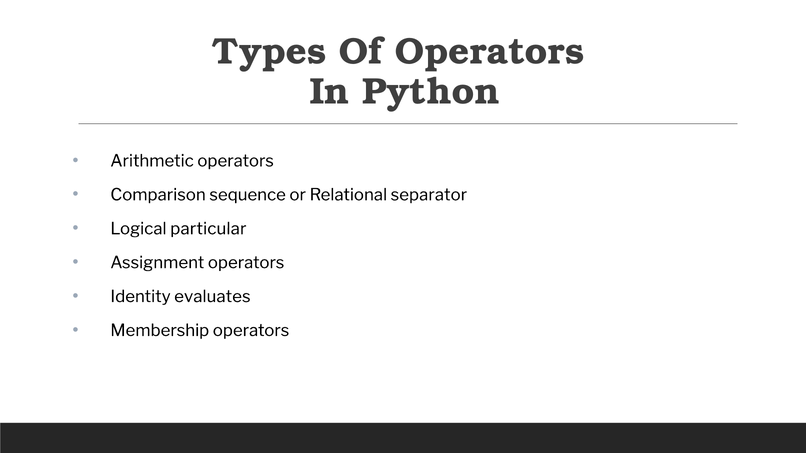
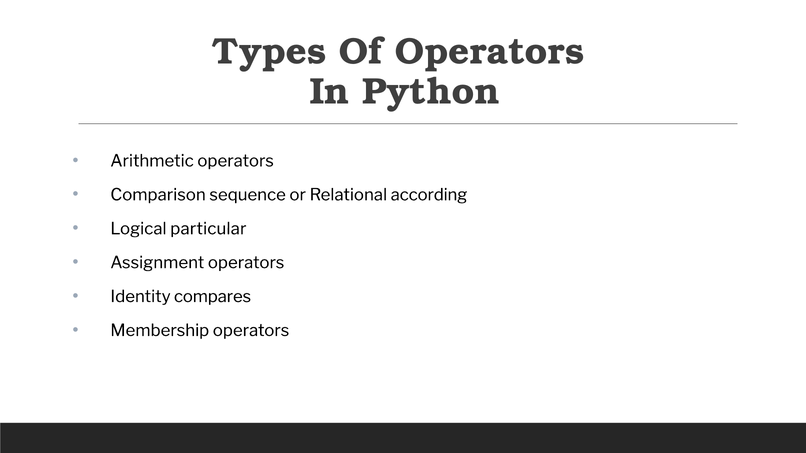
separator: separator -> according (429, 195)
evaluates: evaluates -> compares (213, 297)
